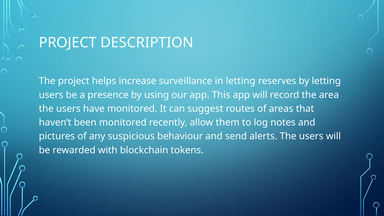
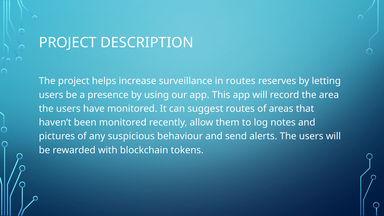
in letting: letting -> routes (241, 81)
